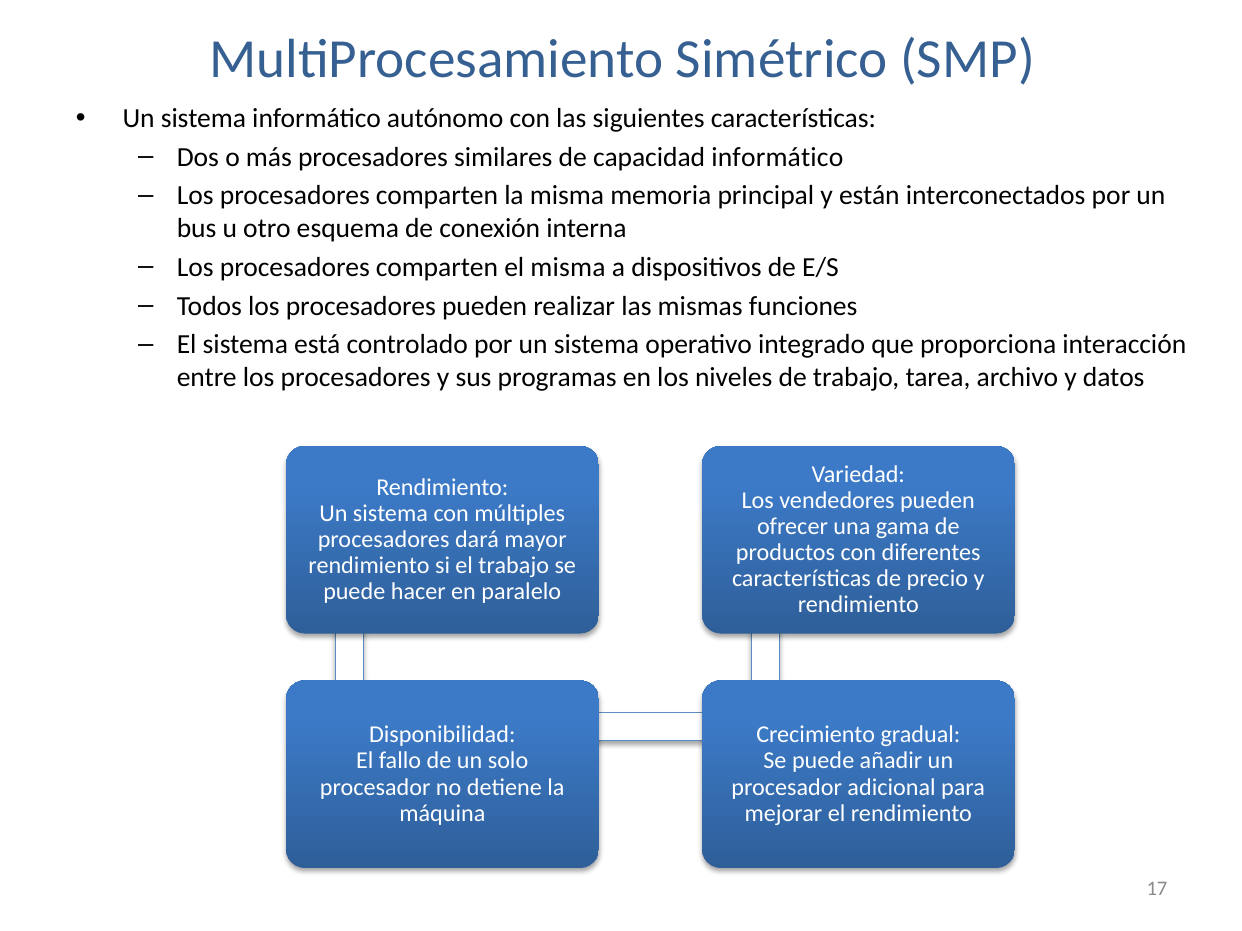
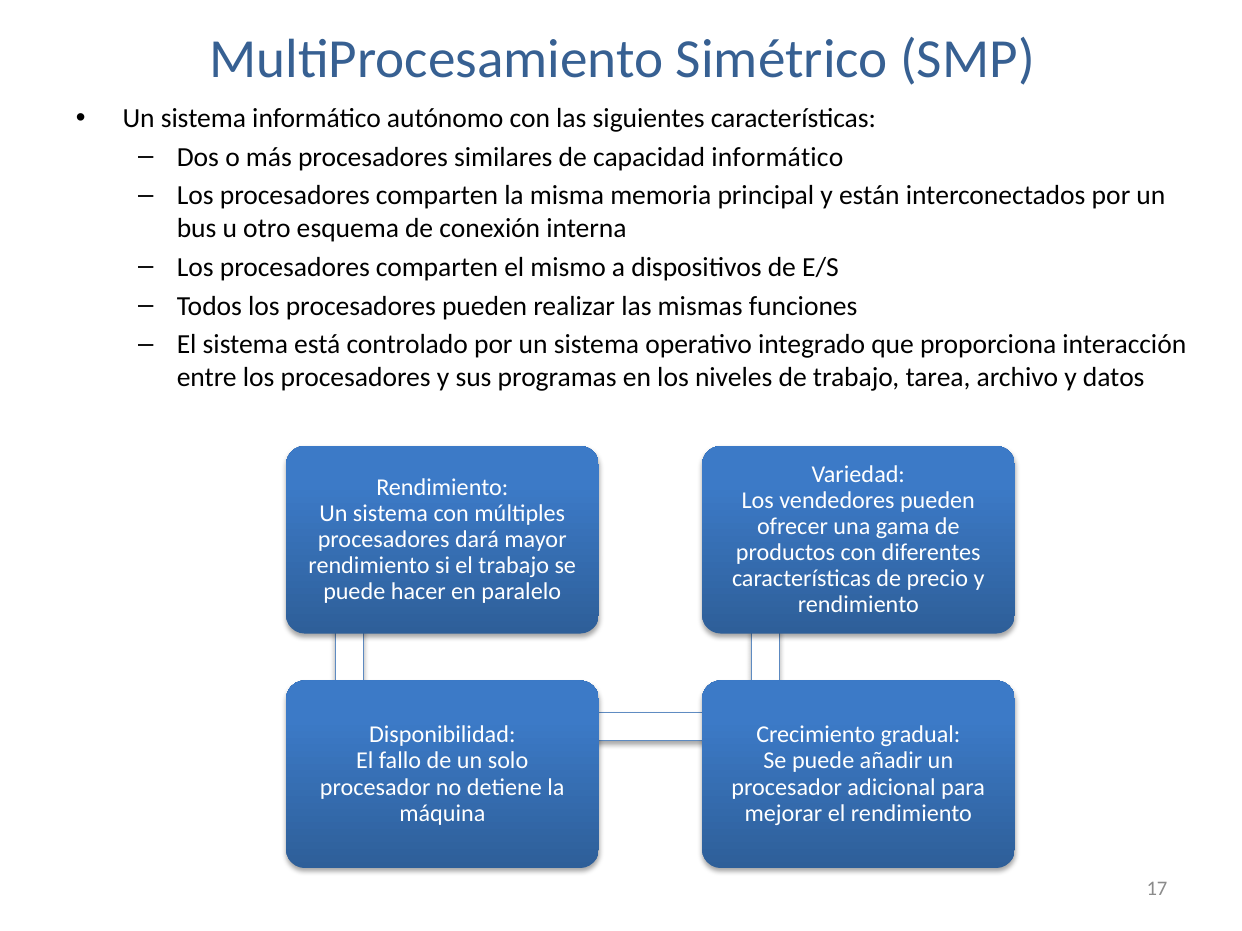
el misma: misma -> mismo (568, 268)
